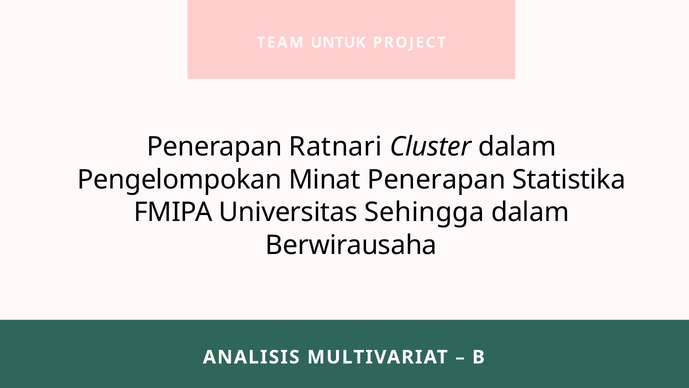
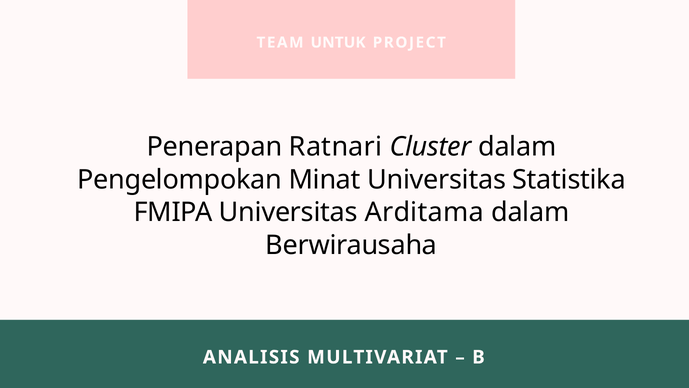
Minat Penerapan: Penerapan -> Universitas (437, 179)
Sehingga: Sehingga -> Arditama (424, 212)
